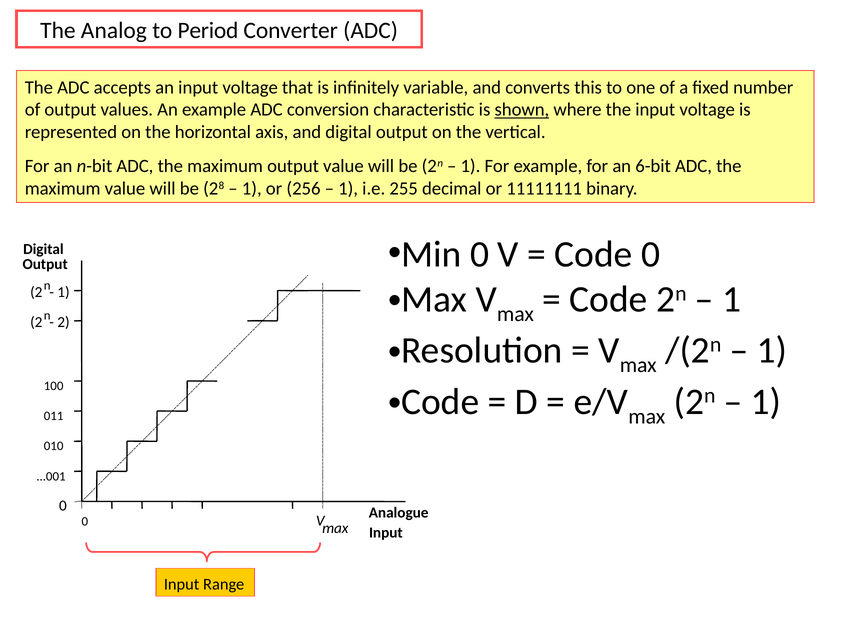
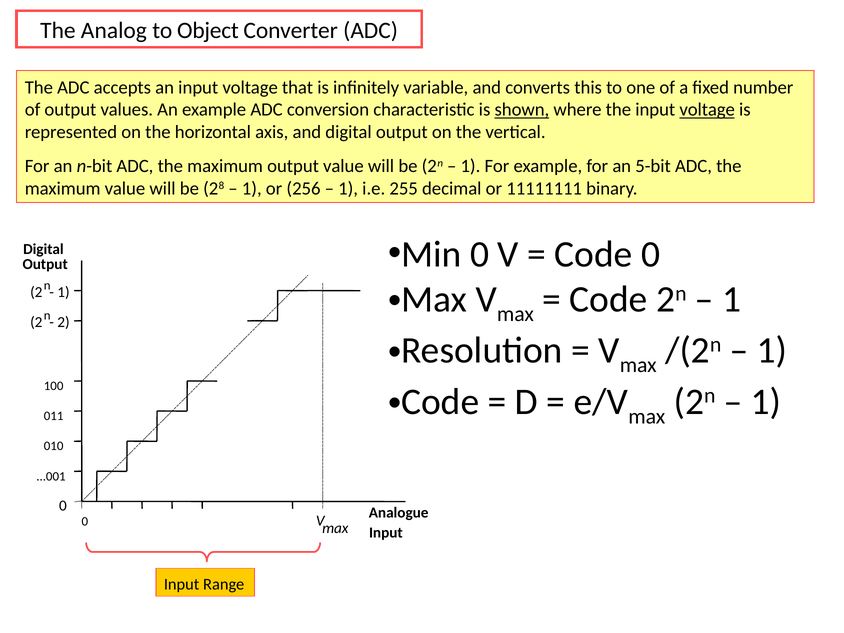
Period: Period -> Object (208, 31)
voltage underline: none -> present (707, 110)
6-bit: 6-bit -> 5-bit (653, 166)
